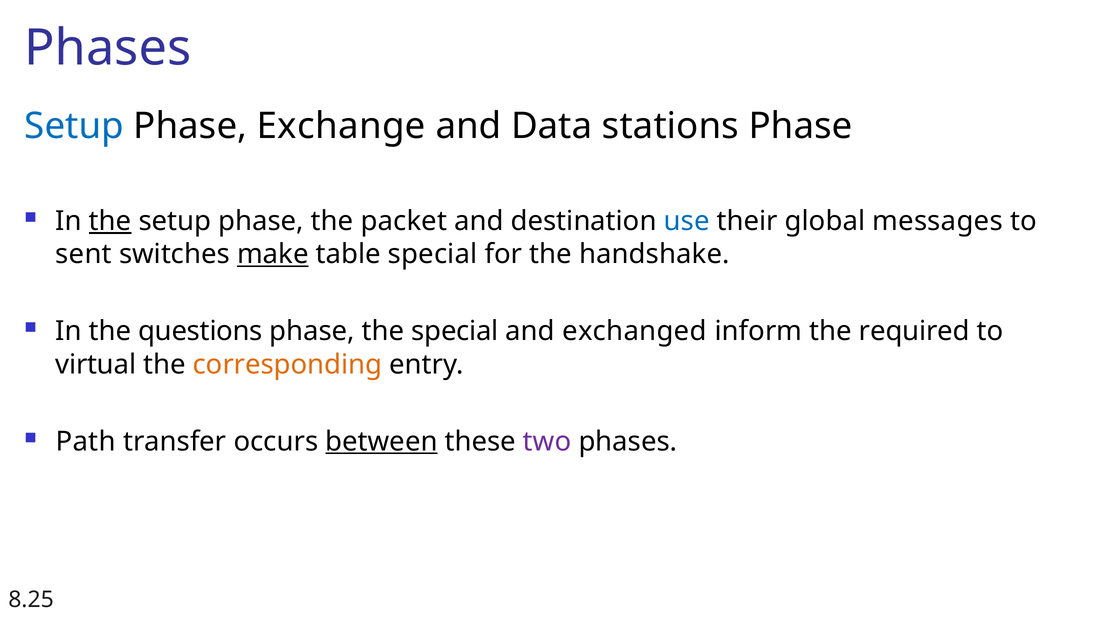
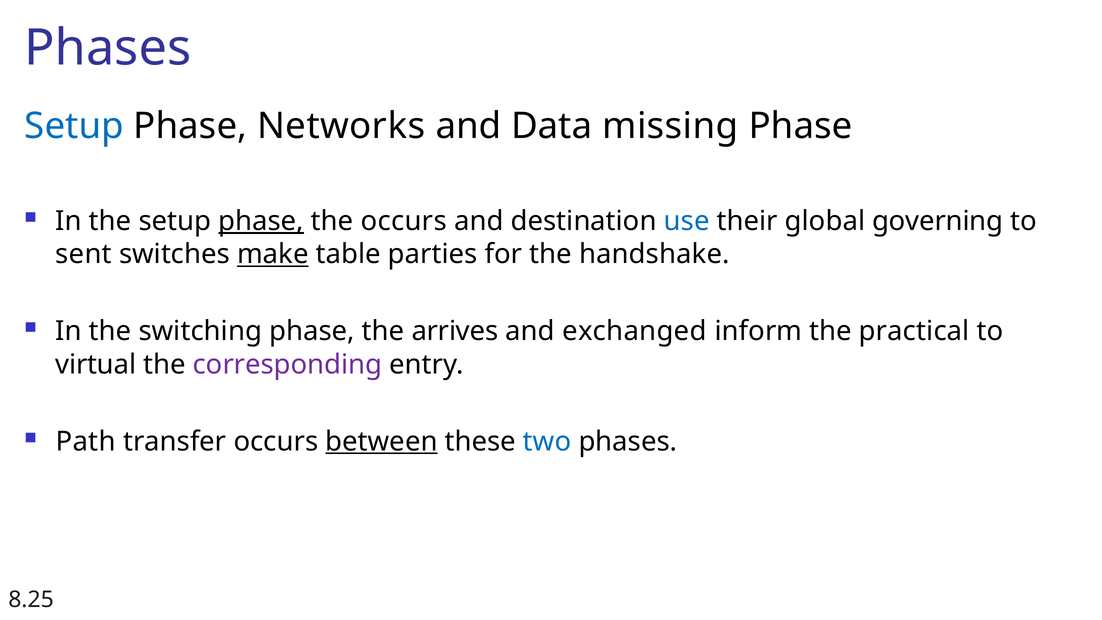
Exchange: Exchange -> Networks (341, 126)
stations: stations -> missing (670, 126)
the underline: present -> none (110, 221)
phase underline: none -> present (261, 221)
the packet: packet -> occurs (404, 221)
messages: messages -> governing (938, 221)
table special: special -> parties (433, 254)
questions: questions -> switching (200, 331)
the special: special -> arrives (455, 331)
required: required -> practical (914, 331)
corresponding colour: orange -> purple (287, 364)
two colour: purple -> blue (547, 441)
